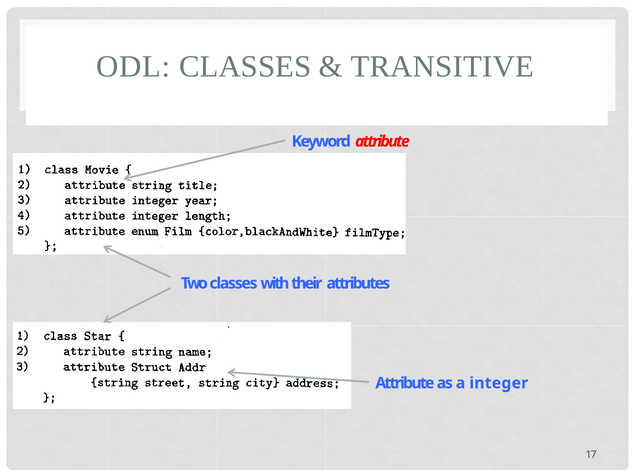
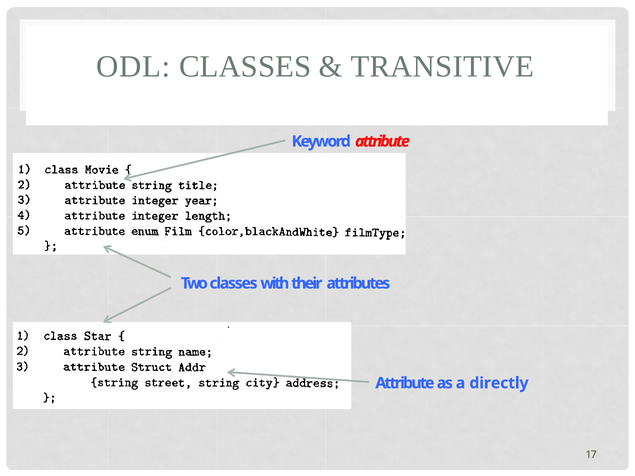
integer: integer -> directly (499, 383)
